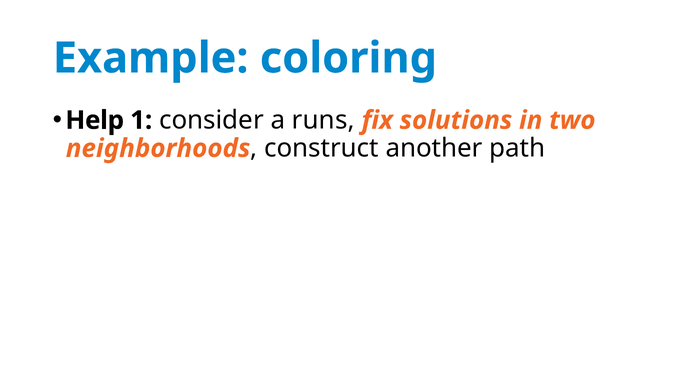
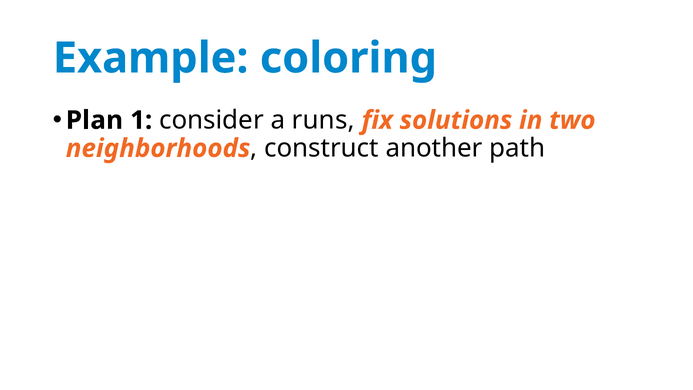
Help: Help -> Plan (94, 120)
